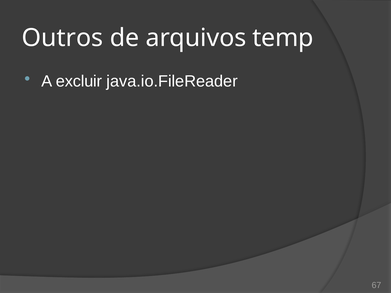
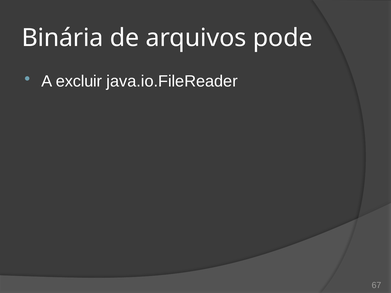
Outros: Outros -> Binária (62, 38)
temp: temp -> pode (283, 38)
